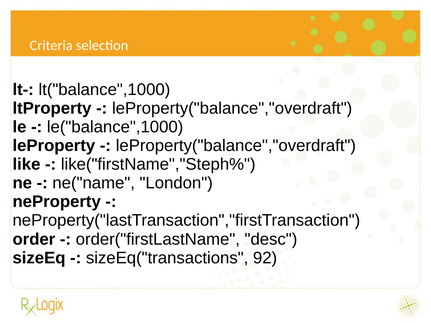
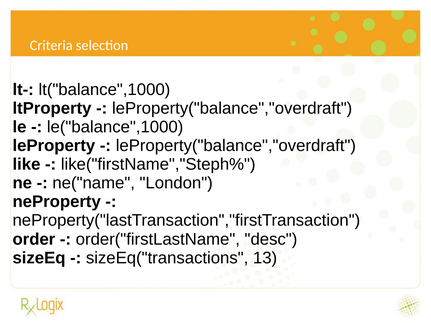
92: 92 -> 13 (265, 258)
